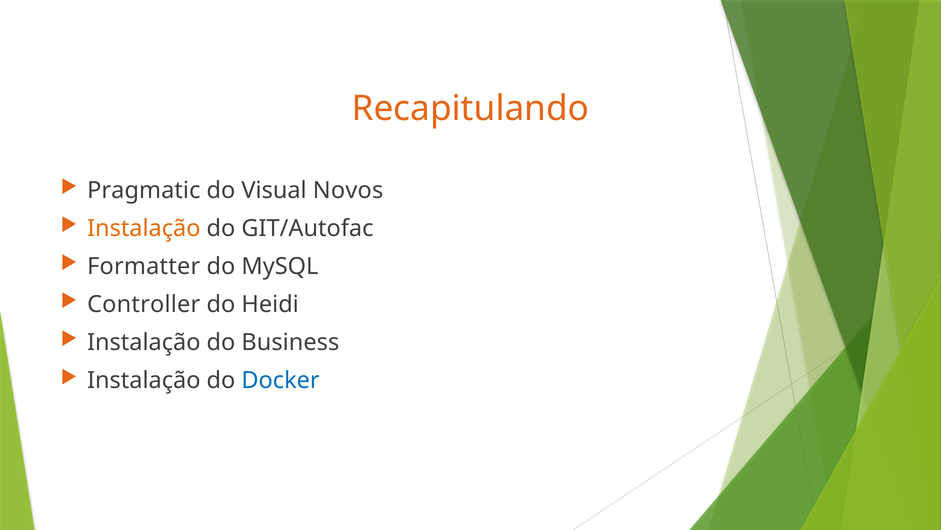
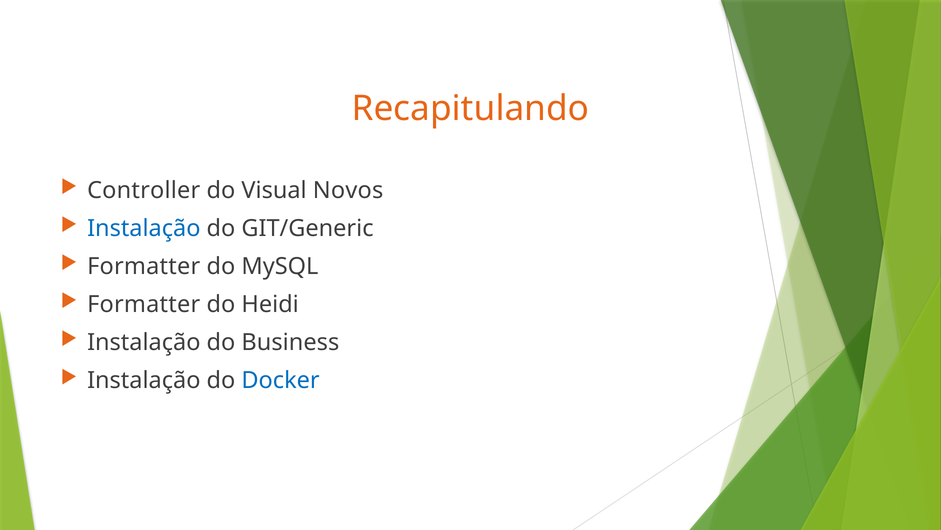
Pragmatic: Pragmatic -> Controller (144, 190)
Instalação colour: orange -> blue (144, 228)
GIT/Autofac: GIT/Autofac -> GIT/Generic (307, 228)
Controller: Controller -> Formatter (144, 304)
